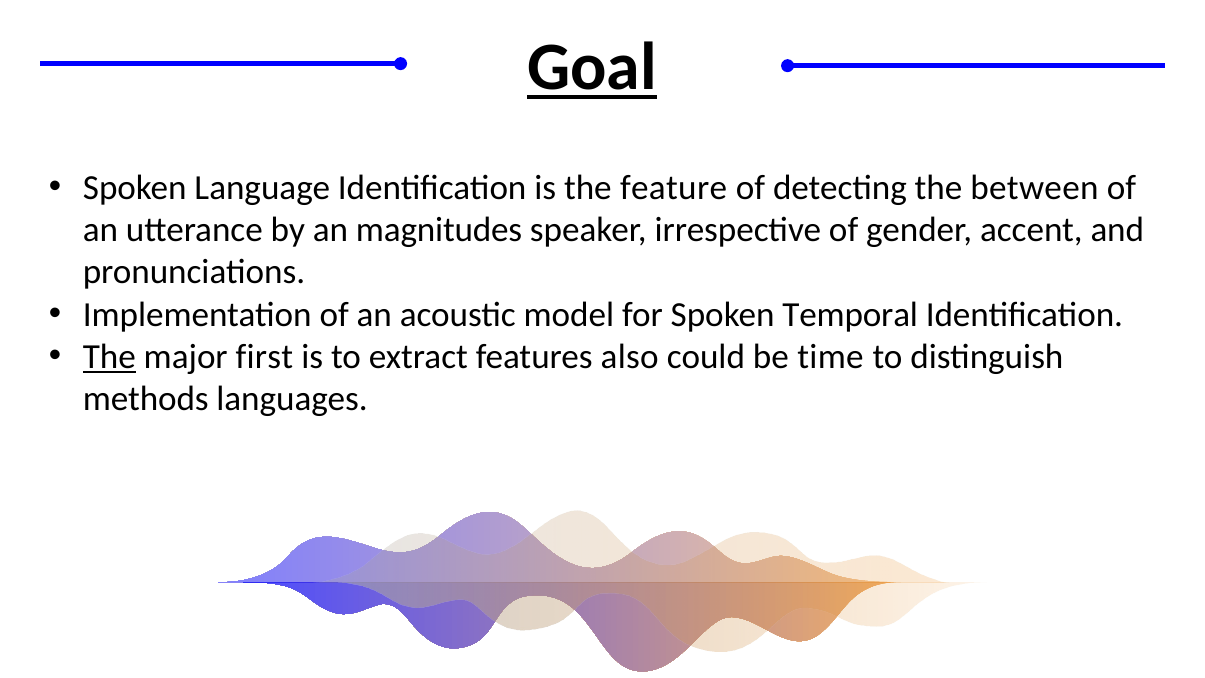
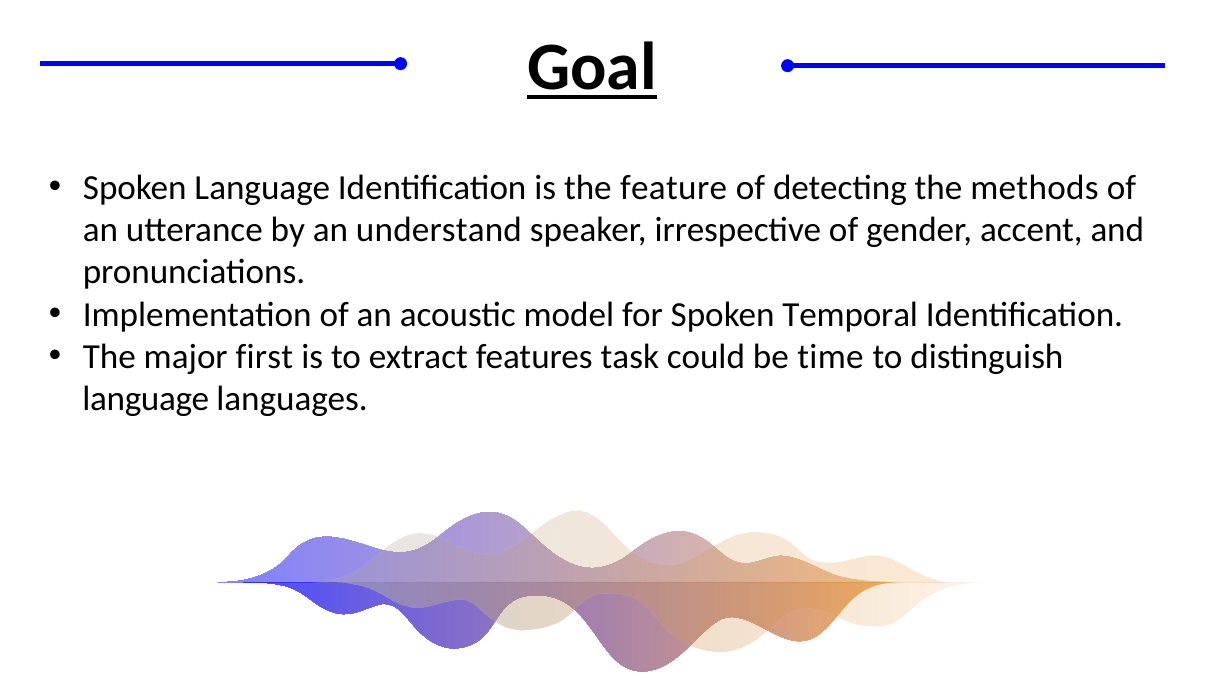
between: between -> methods (1034, 188)
magnitudes: magnitudes -> understand (439, 230)
The underline: present -> none (109, 357)
also: also -> task (630, 357)
methods: methods -> language (146, 399)
